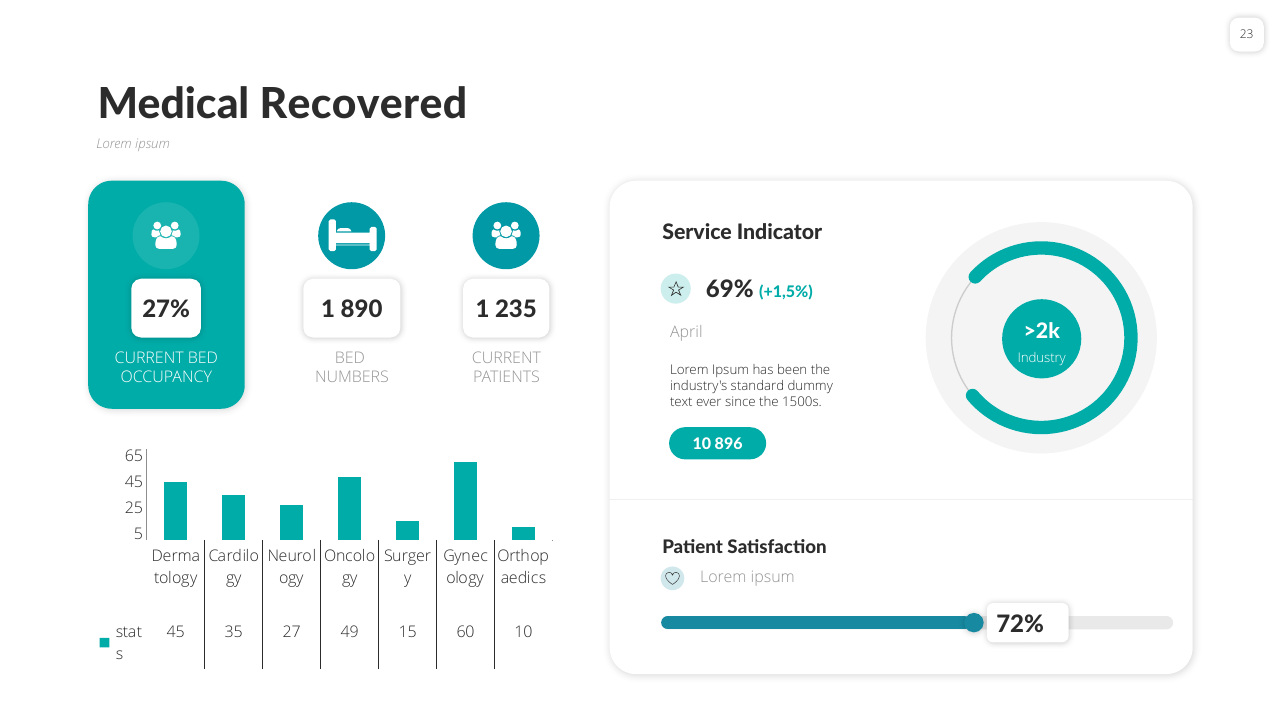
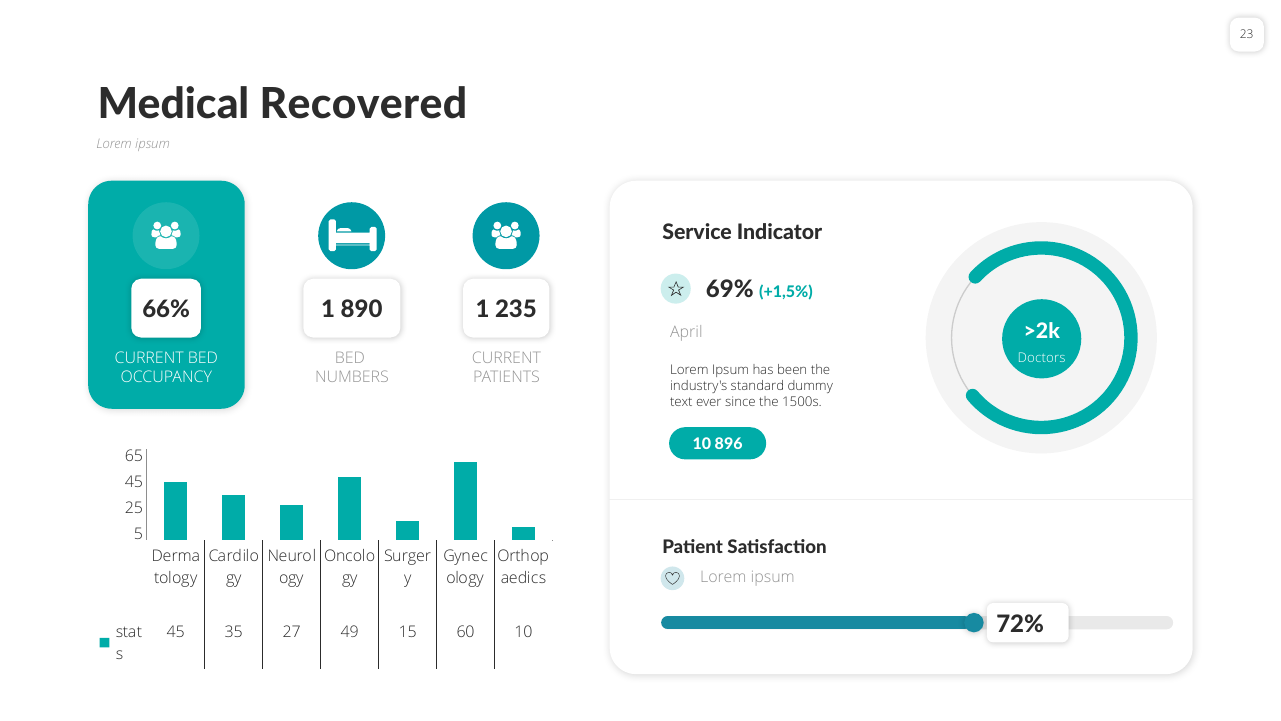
27%: 27% -> 66% (166, 310)
Industry: Industry -> Doctors (1042, 357)
